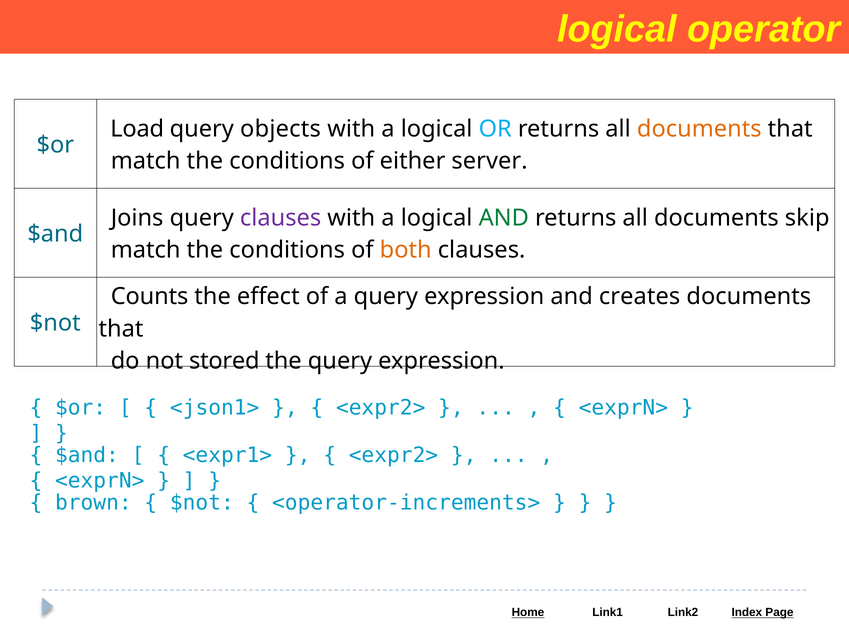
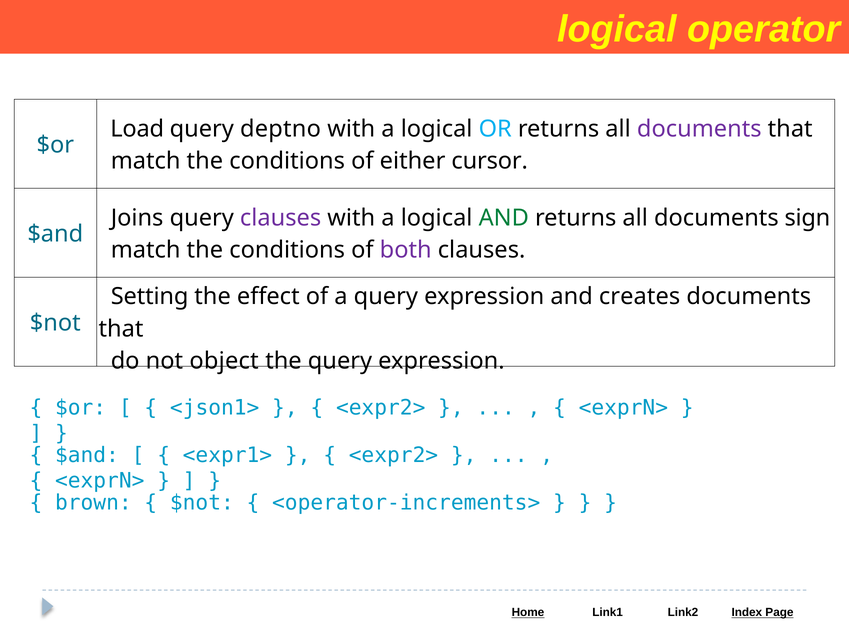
objects: objects -> deptno (280, 129)
documents colour: orange -> purple (699, 129)
server: server -> cursor (490, 161)
skip: skip -> sign (807, 218)
both colour: orange -> purple (406, 250)
Counts: Counts -> Setting (150, 297)
stored: stored -> object (224, 361)
